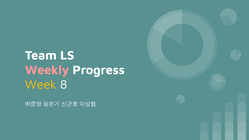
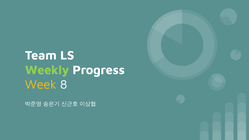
Weekly colour: pink -> light green (47, 70)
